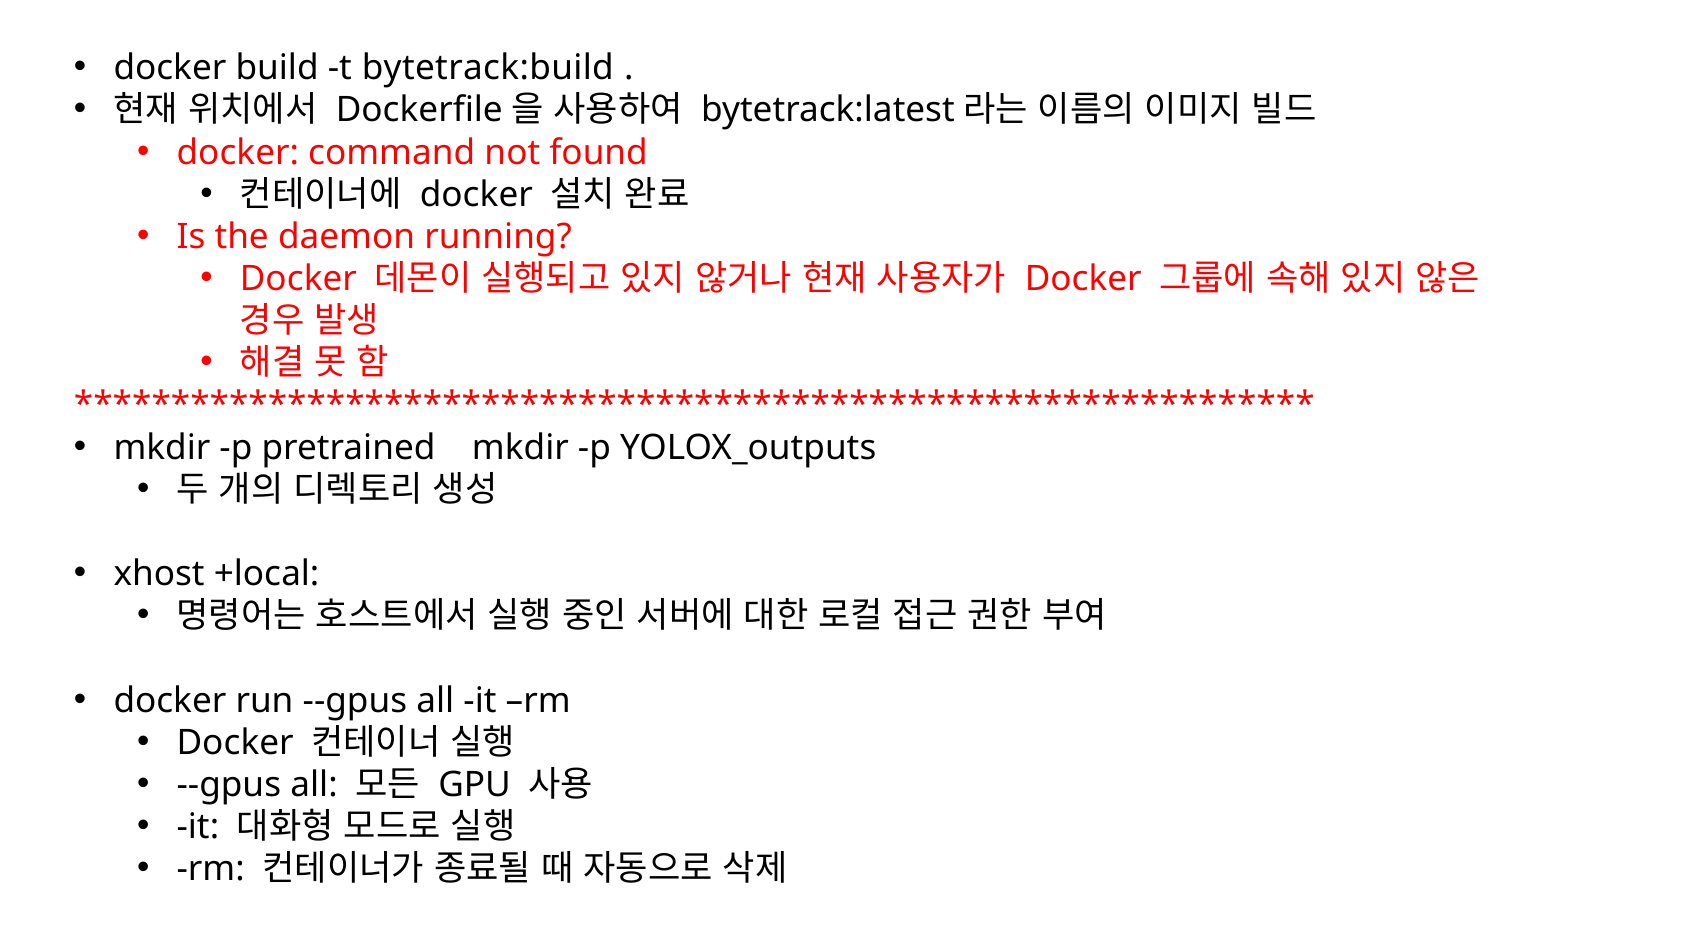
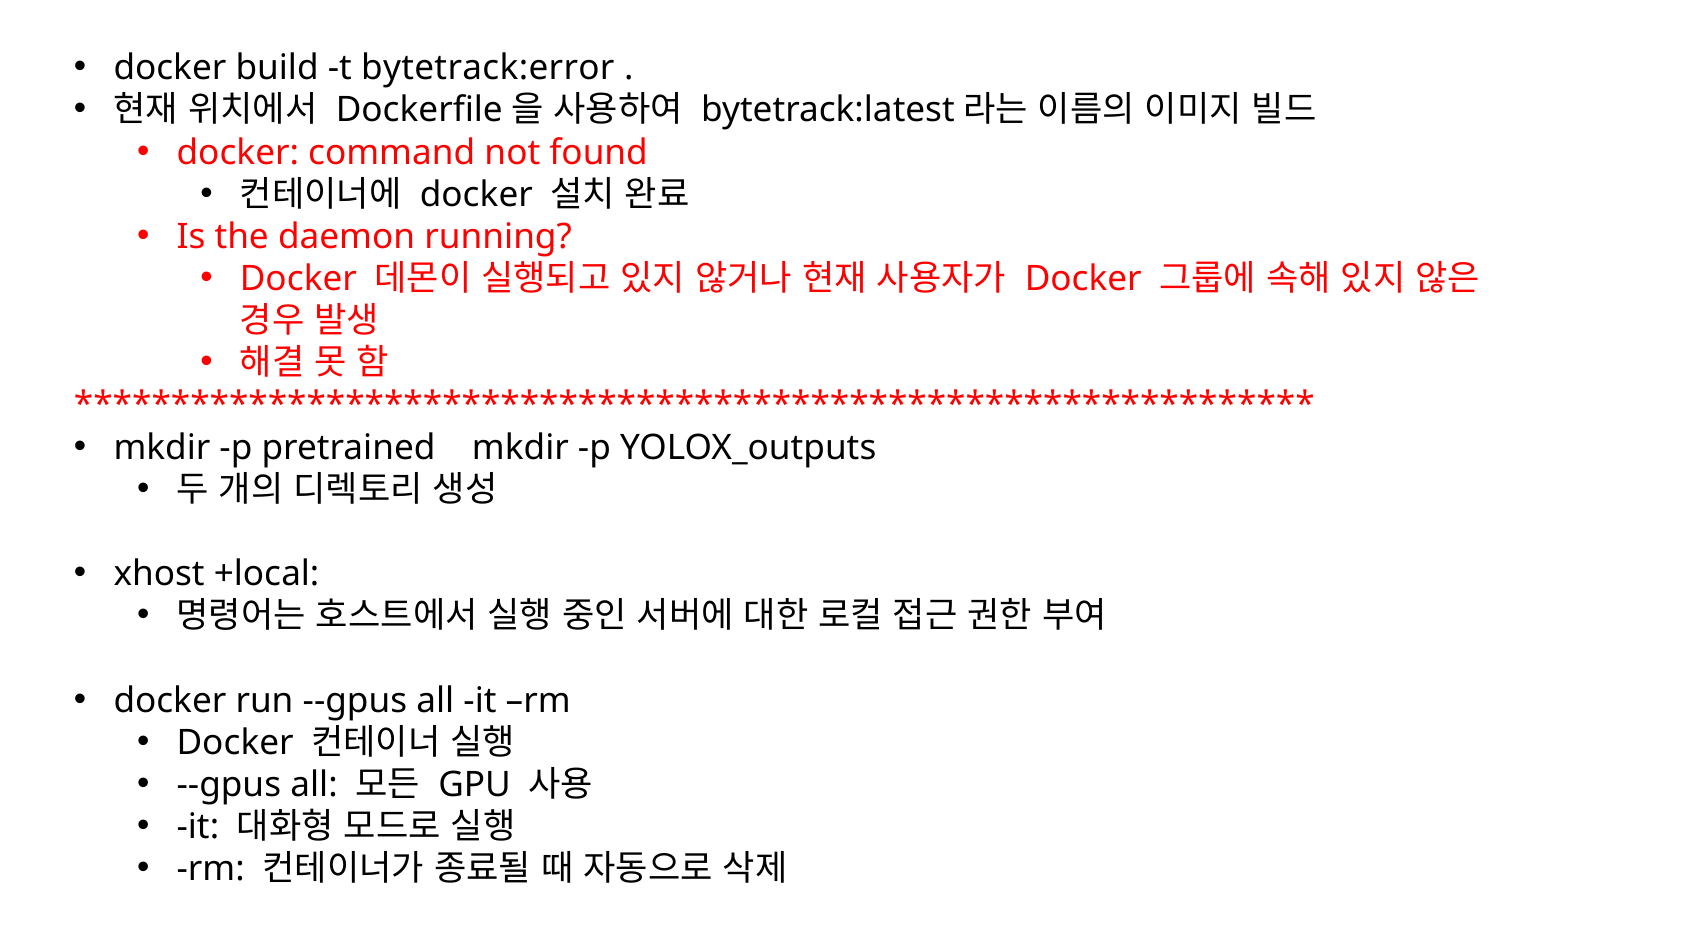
bytetrack:build: bytetrack:build -> bytetrack:error (488, 68)
